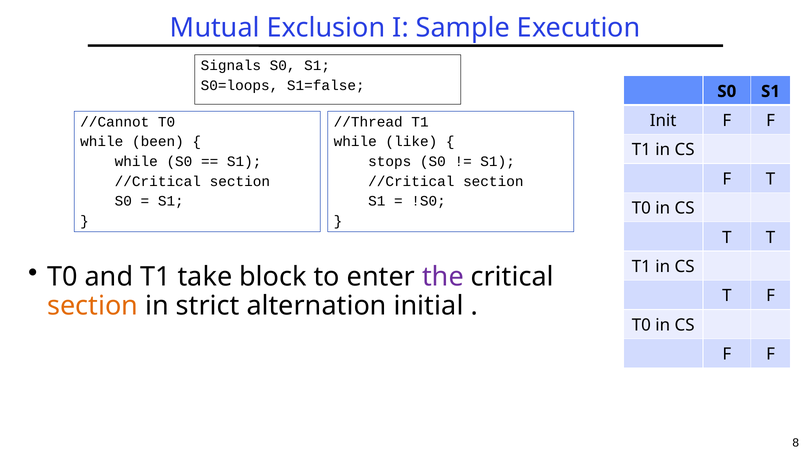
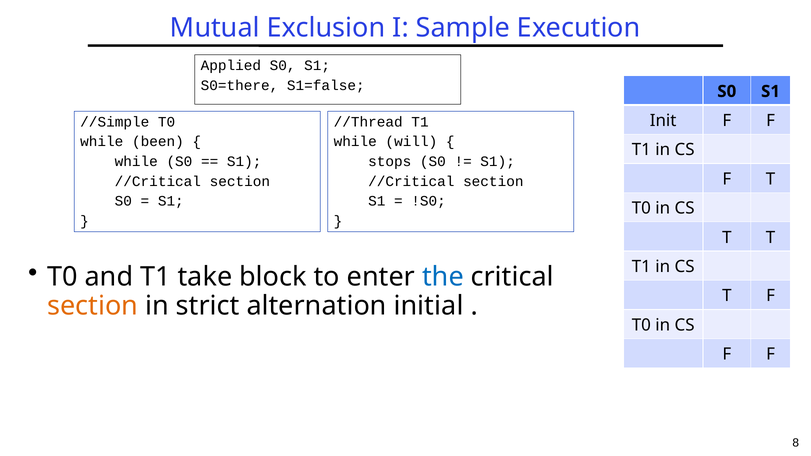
Signals: Signals -> Applied (231, 66)
S0=loops: S0=loops -> S0=there (239, 85)
//Cannot: //Cannot -> //Simple (115, 122)
like: like -> will (411, 142)
the colour: purple -> blue (443, 277)
